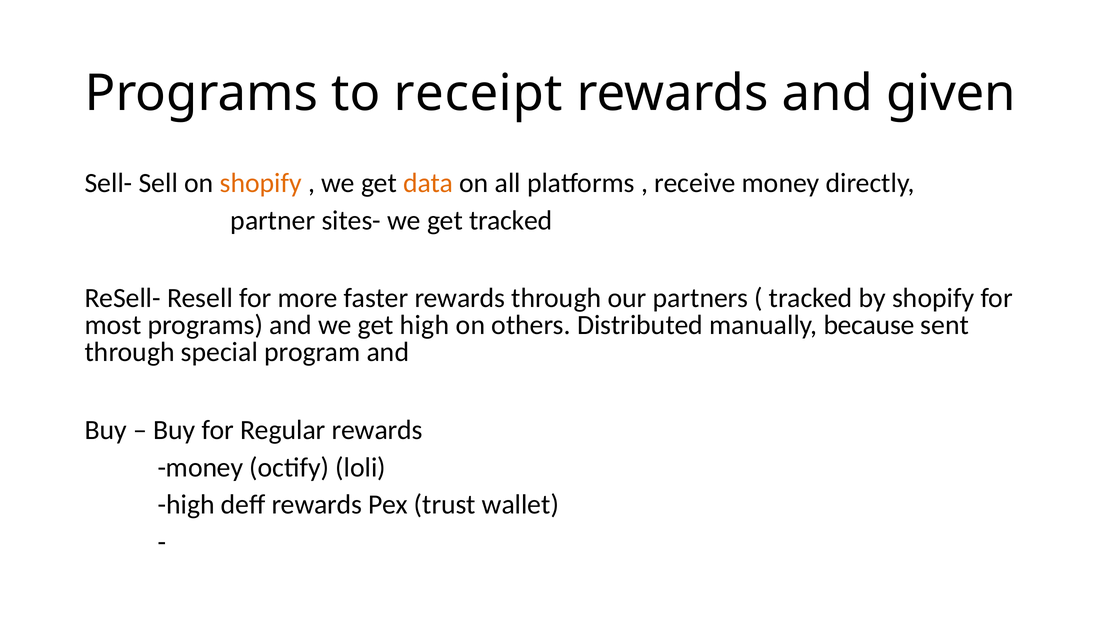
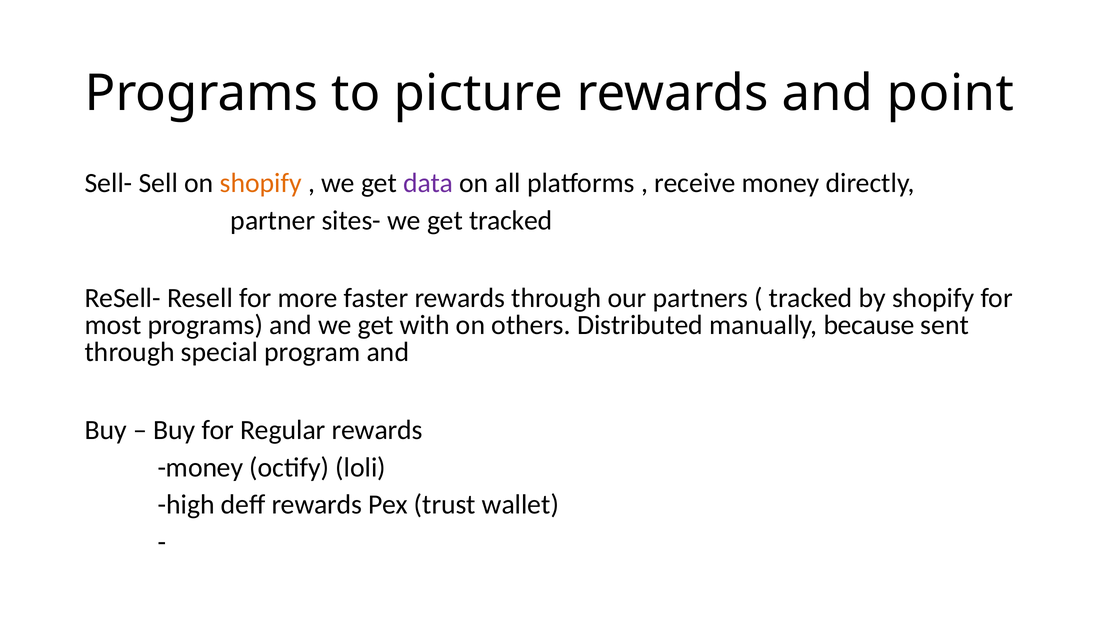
receipt: receipt -> picture (478, 93)
given: given -> point (951, 93)
data colour: orange -> purple (428, 183)
get high: high -> with (425, 325)
